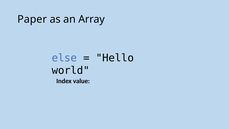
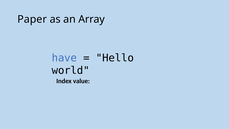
else: else -> have (64, 58)
